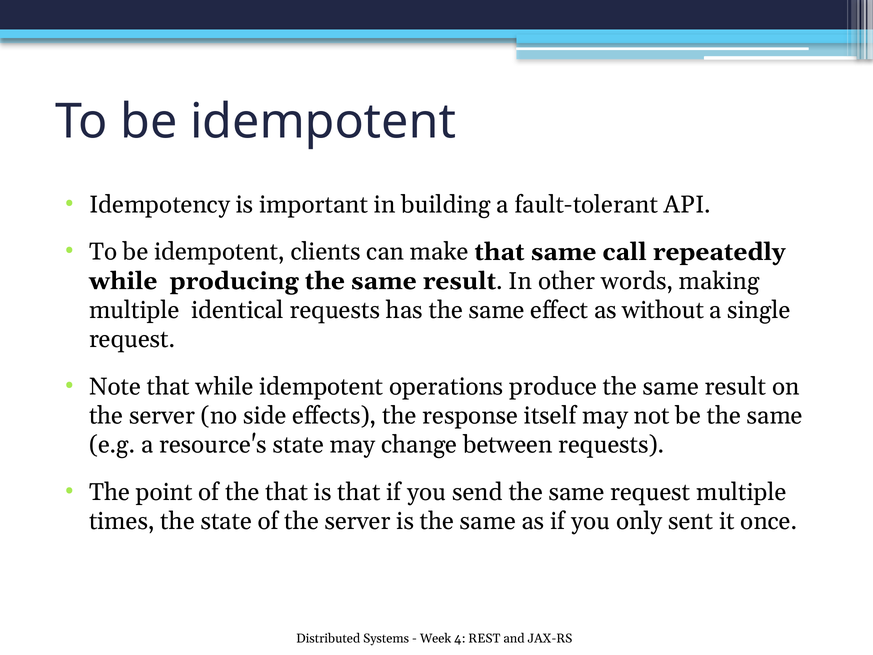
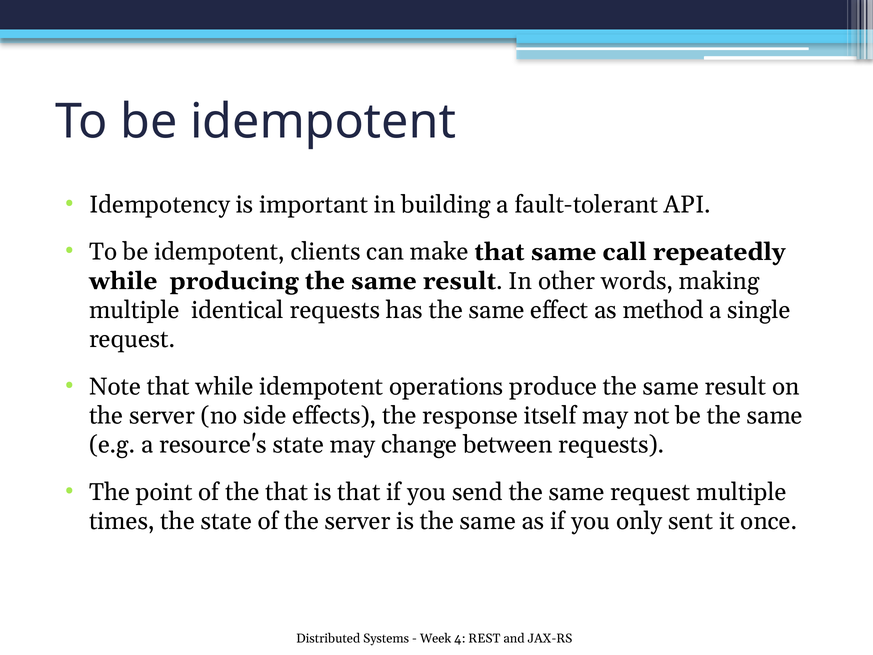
without: without -> method (663, 310)
